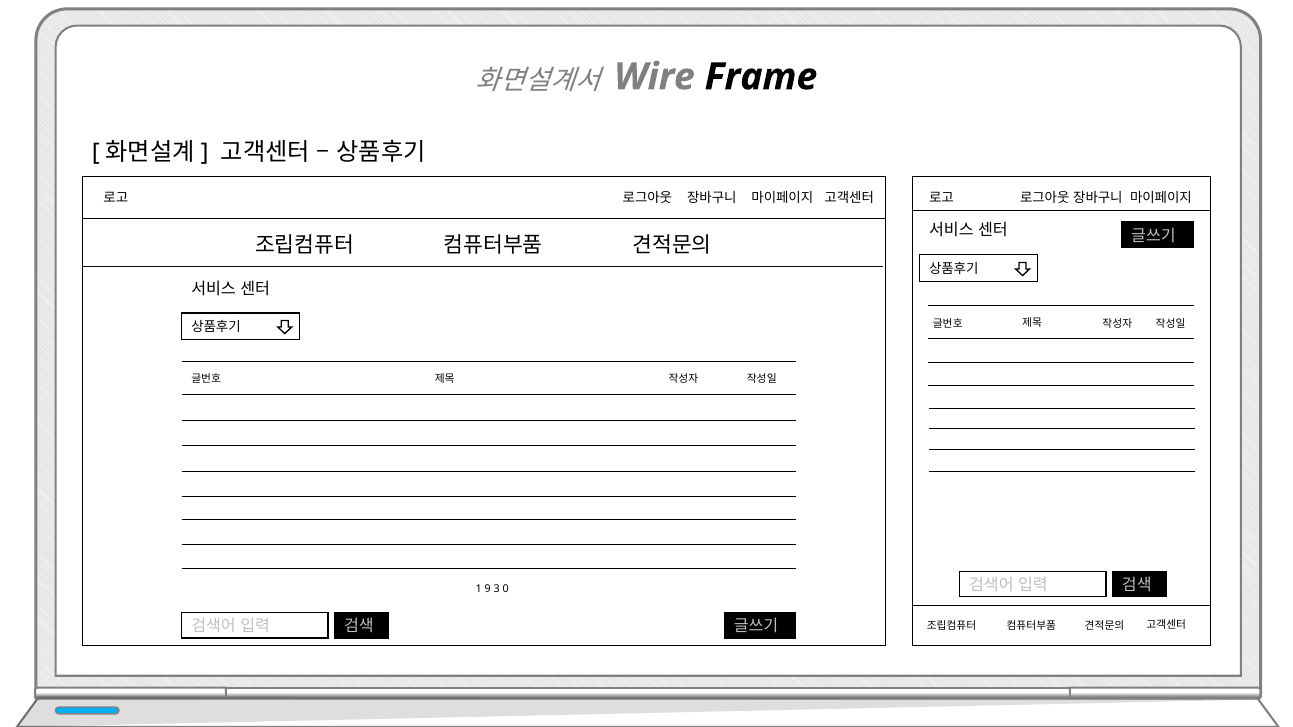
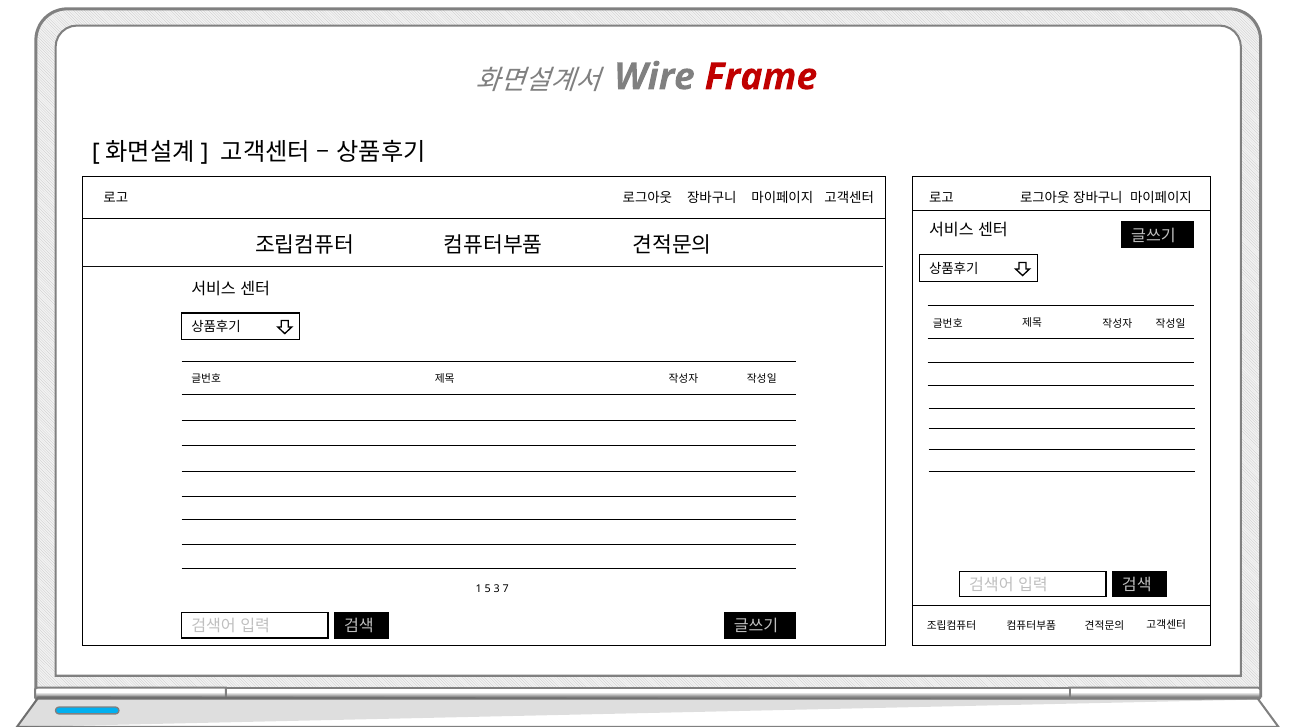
Frame colour: black -> red (761, 77)
9: 9 -> 5 (488, 589)
0: 0 -> 7 (506, 589)
